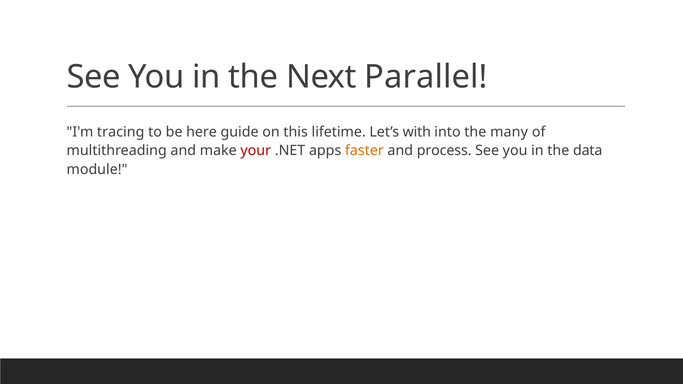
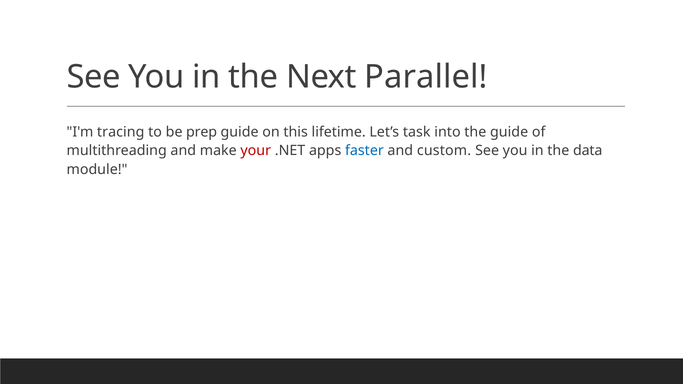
here: here -> prep (202, 132)
with: with -> task (417, 132)
the many: many -> guide (509, 132)
faster colour: orange -> blue (364, 151)
process: process -> custom (444, 151)
